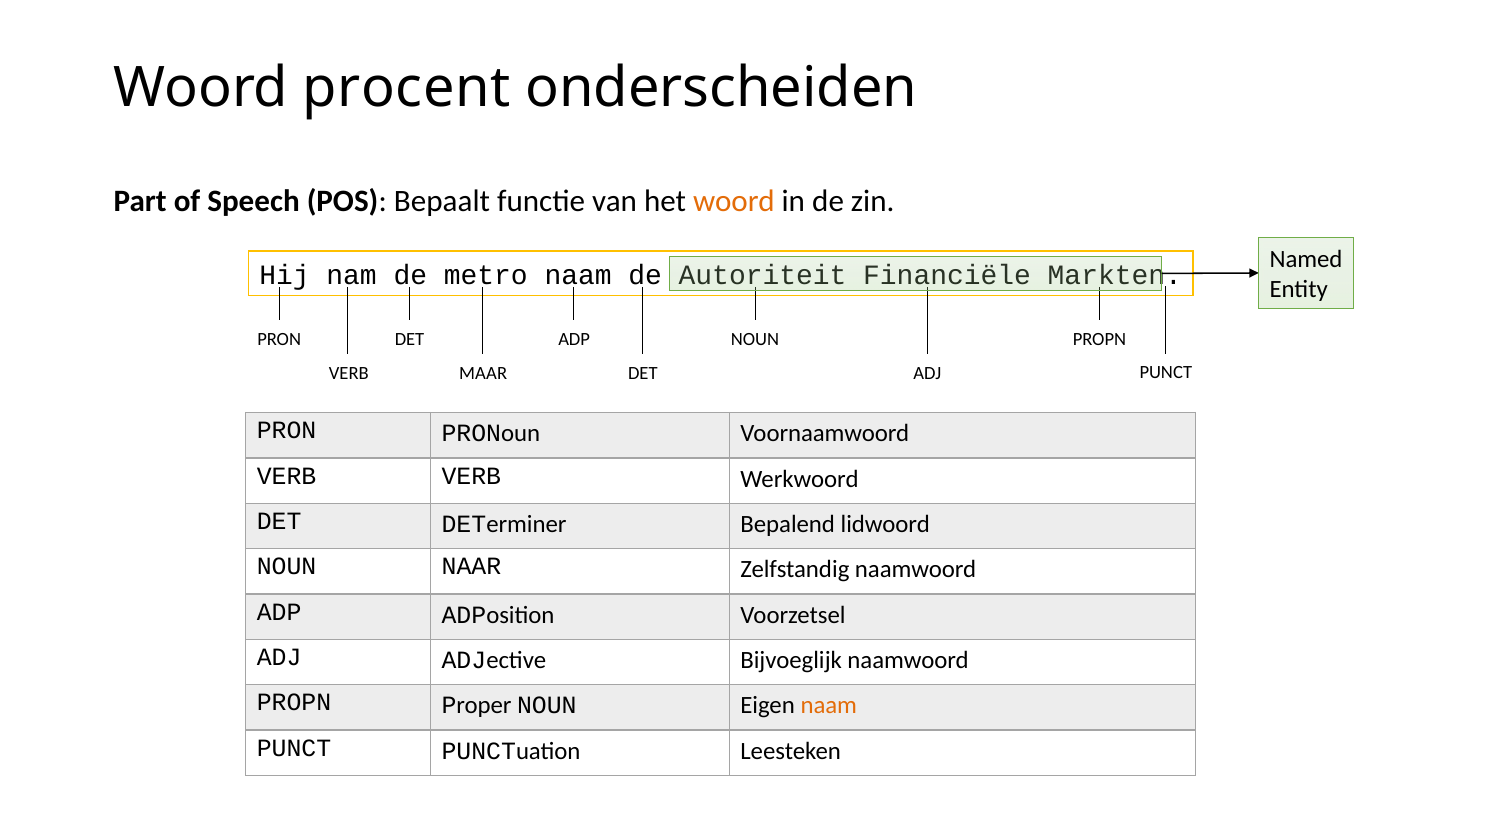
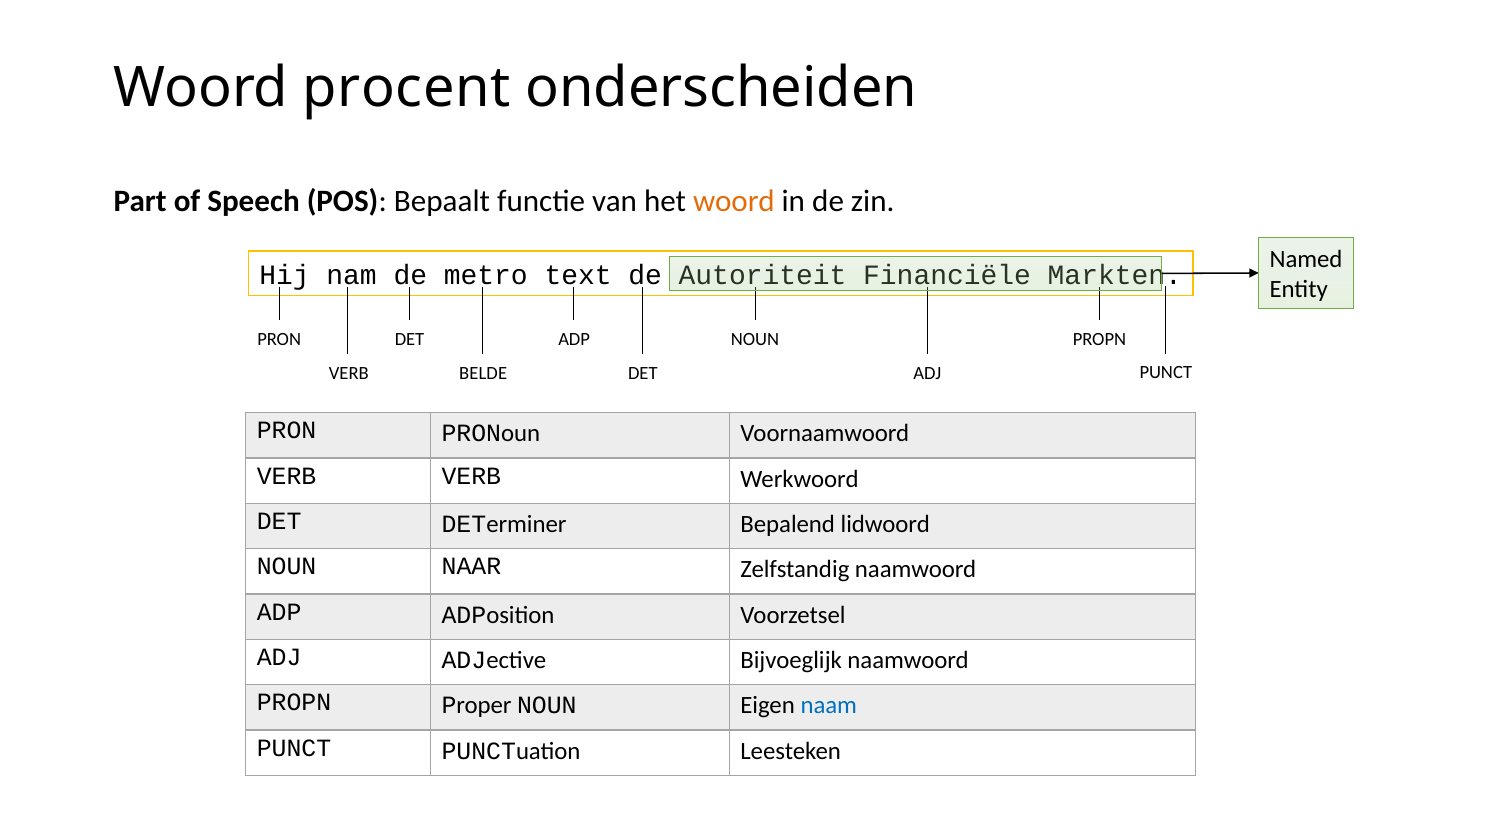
metro naam: naam -> text (578, 275)
MAAR: MAAR -> BELDE (483, 373)
naam colour: orange -> blue (829, 705)
